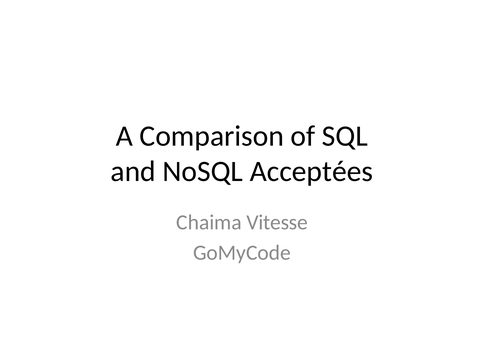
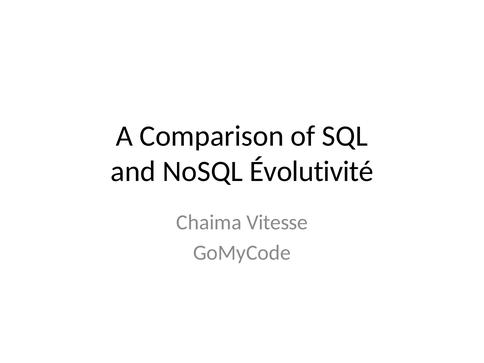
Acceptées: Acceptées -> Évolutivité (312, 171)
